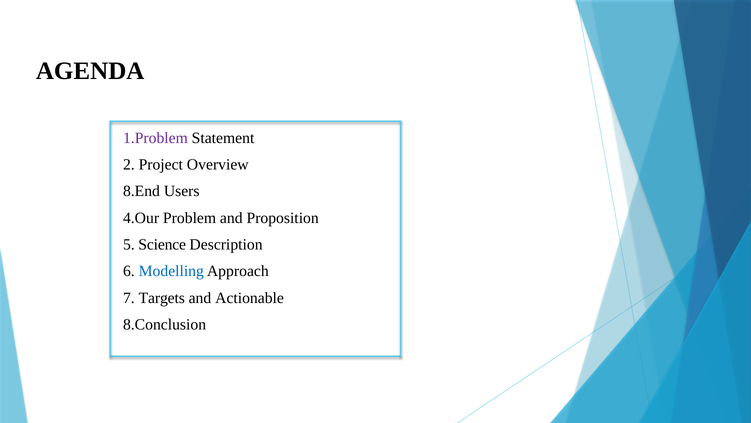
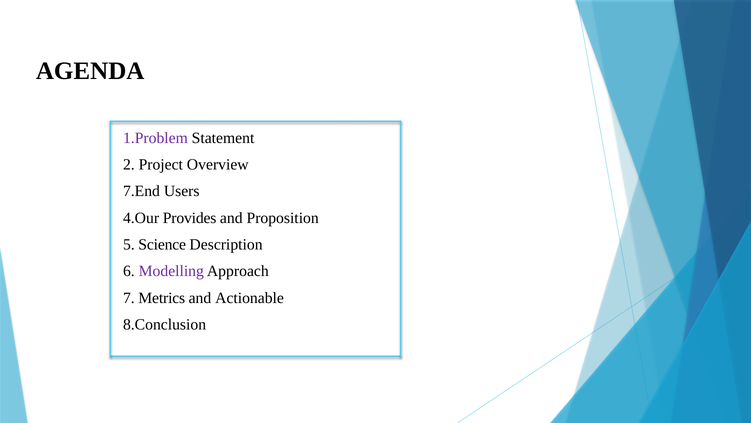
8.End: 8.End -> 7.End (141, 191)
Problem: Problem -> Provides (190, 218)
Modelling colour: blue -> purple (171, 271)
Targets: Targets -> Metrics (162, 298)
